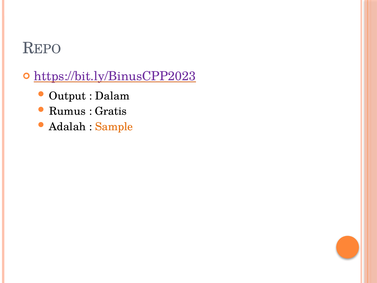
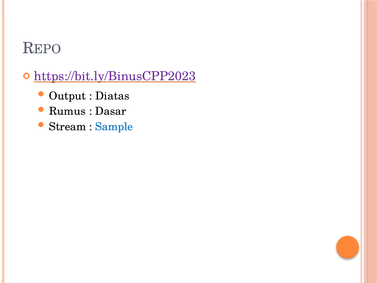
Dalam: Dalam -> Diatas (112, 96)
Gratis: Gratis -> Dasar (111, 111)
Adalah: Adalah -> Stream (67, 127)
Sample colour: orange -> blue (114, 127)
